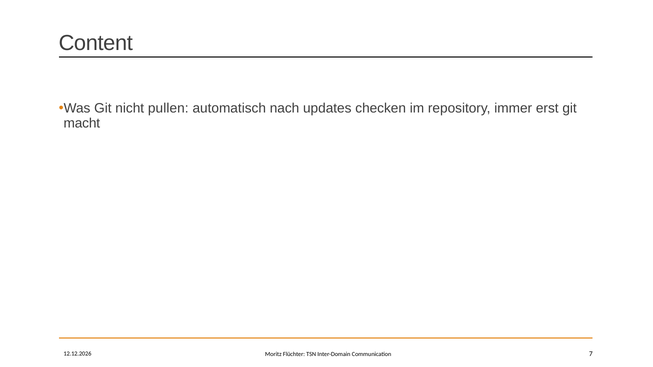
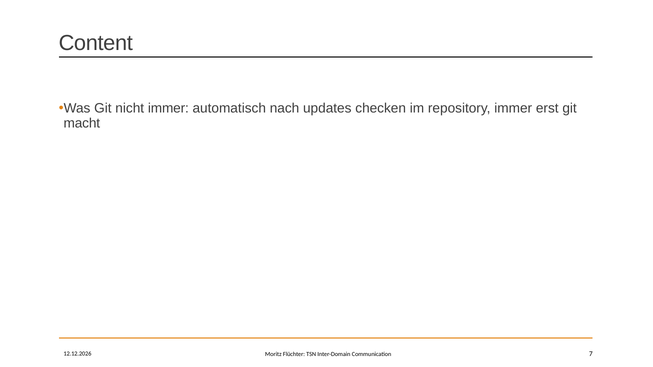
nicht pullen: pullen -> immer (168, 109)
